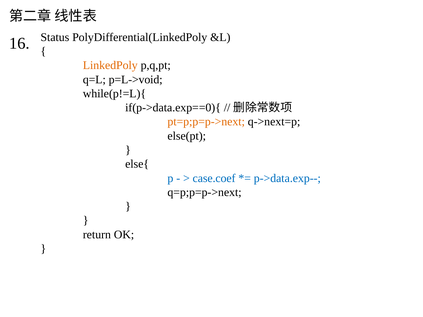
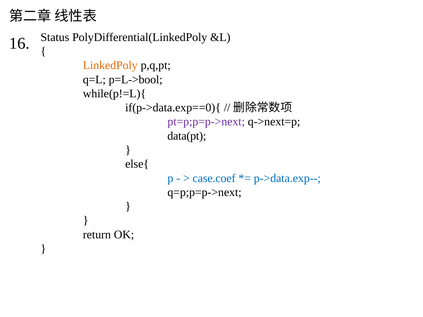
p=L->void: p=L->void -> p=L->bool (136, 80)
pt=p;p=p->next colour: orange -> purple (206, 122)
else(pt: else(pt -> data(pt (187, 136)
